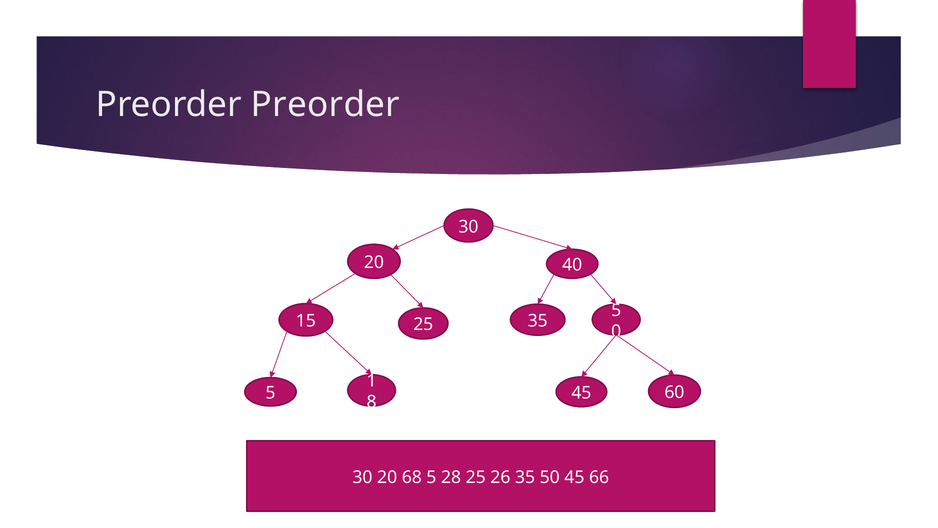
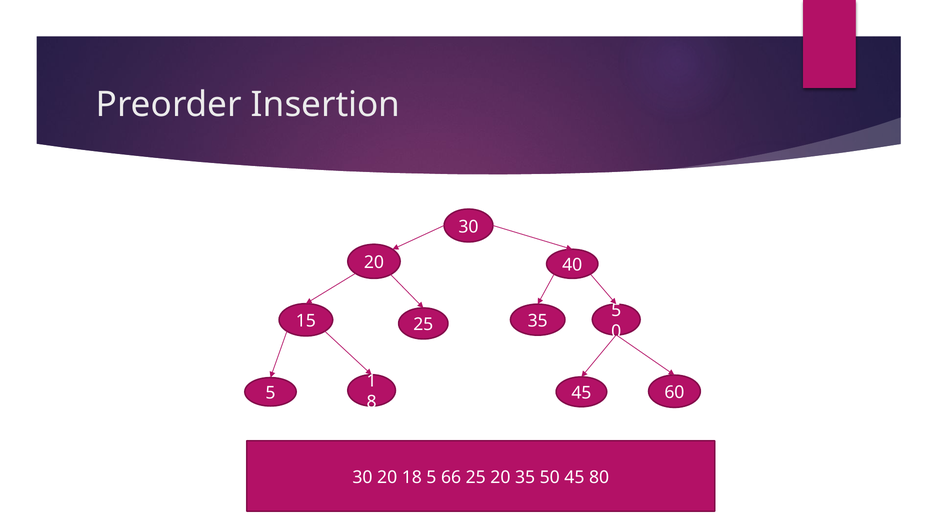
Preorder Preorder: Preorder -> Insertion (326, 105)
68: 68 -> 18 (412, 477)
28: 28 -> 66 (451, 477)
25 26: 26 -> 20 (500, 477)
66: 66 -> 80 (599, 477)
